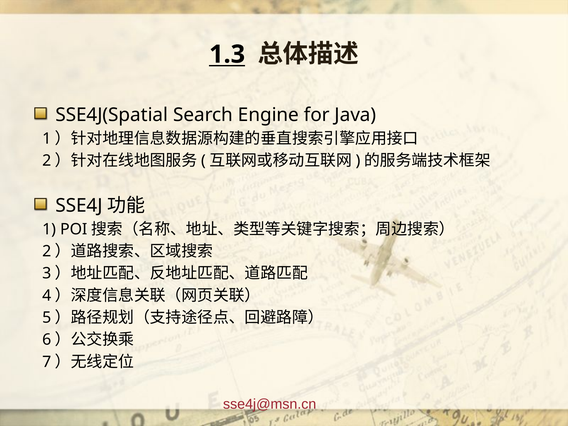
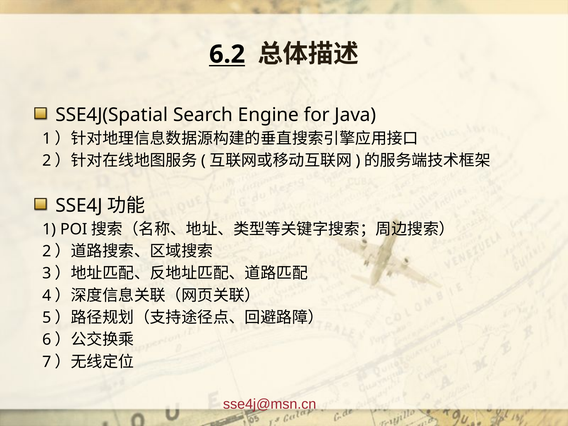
1.3: 1.3 -> 6.2 (227, 54)
